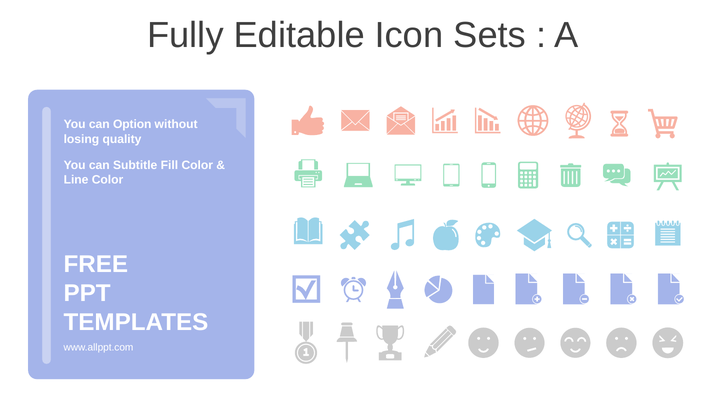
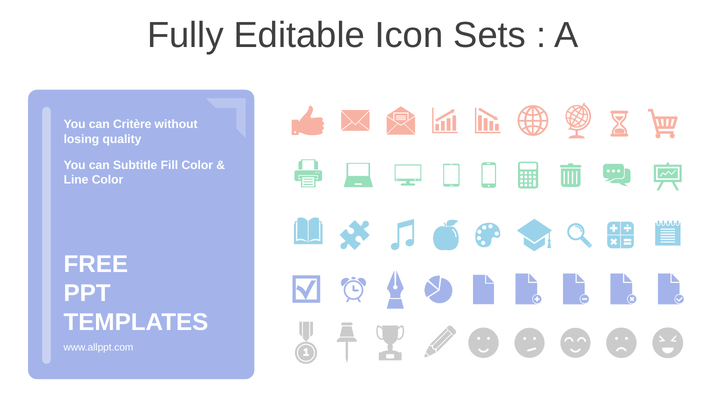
Option: Option -> Critère (132, 125)
